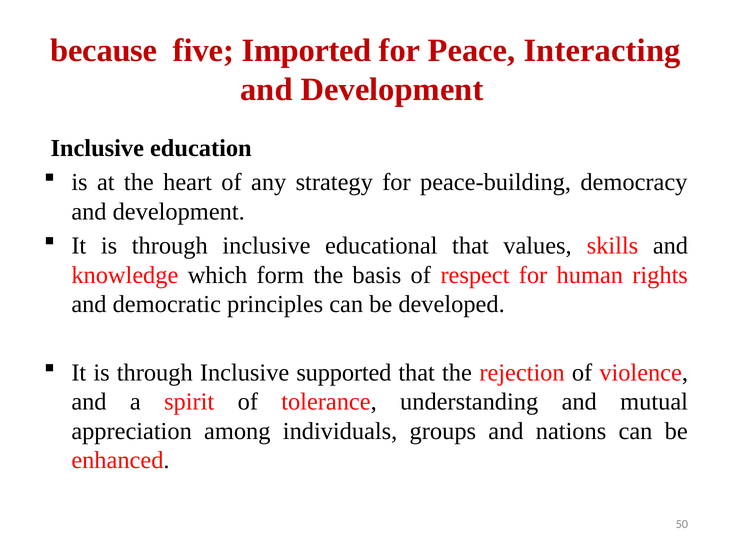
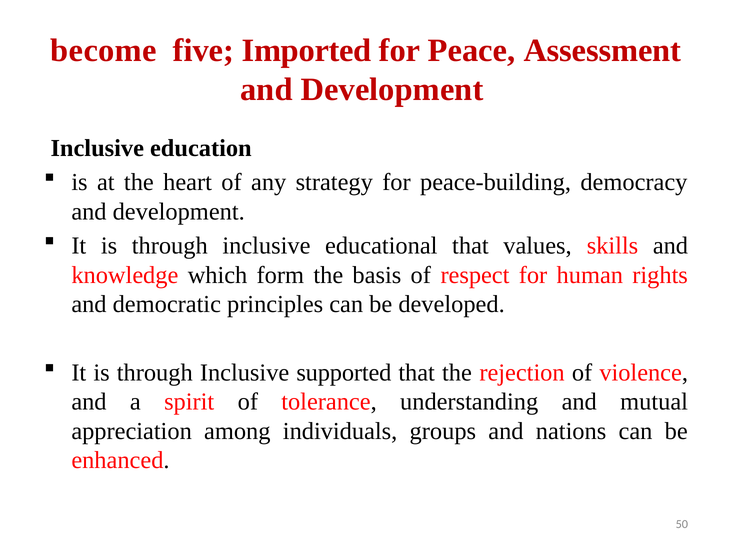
because: because -> become (104, 50)
Interacting: Interacting -> Assessment (602, 50)
